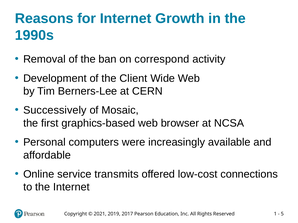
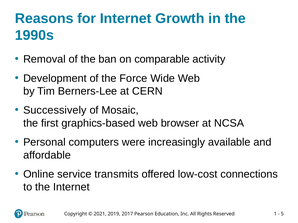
correspond: correspond -> comparable (162, 59)
Client: Client -> Force (133, 78)
